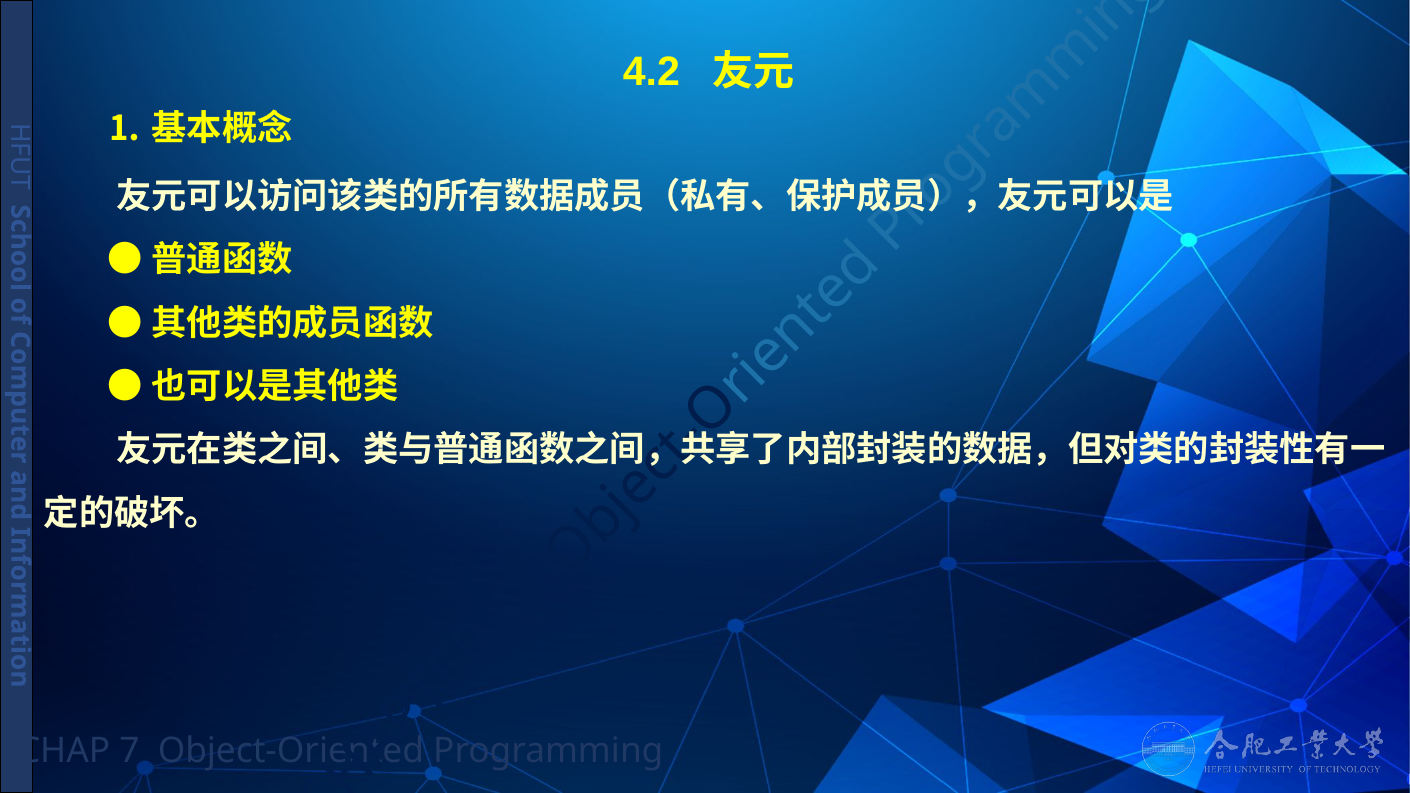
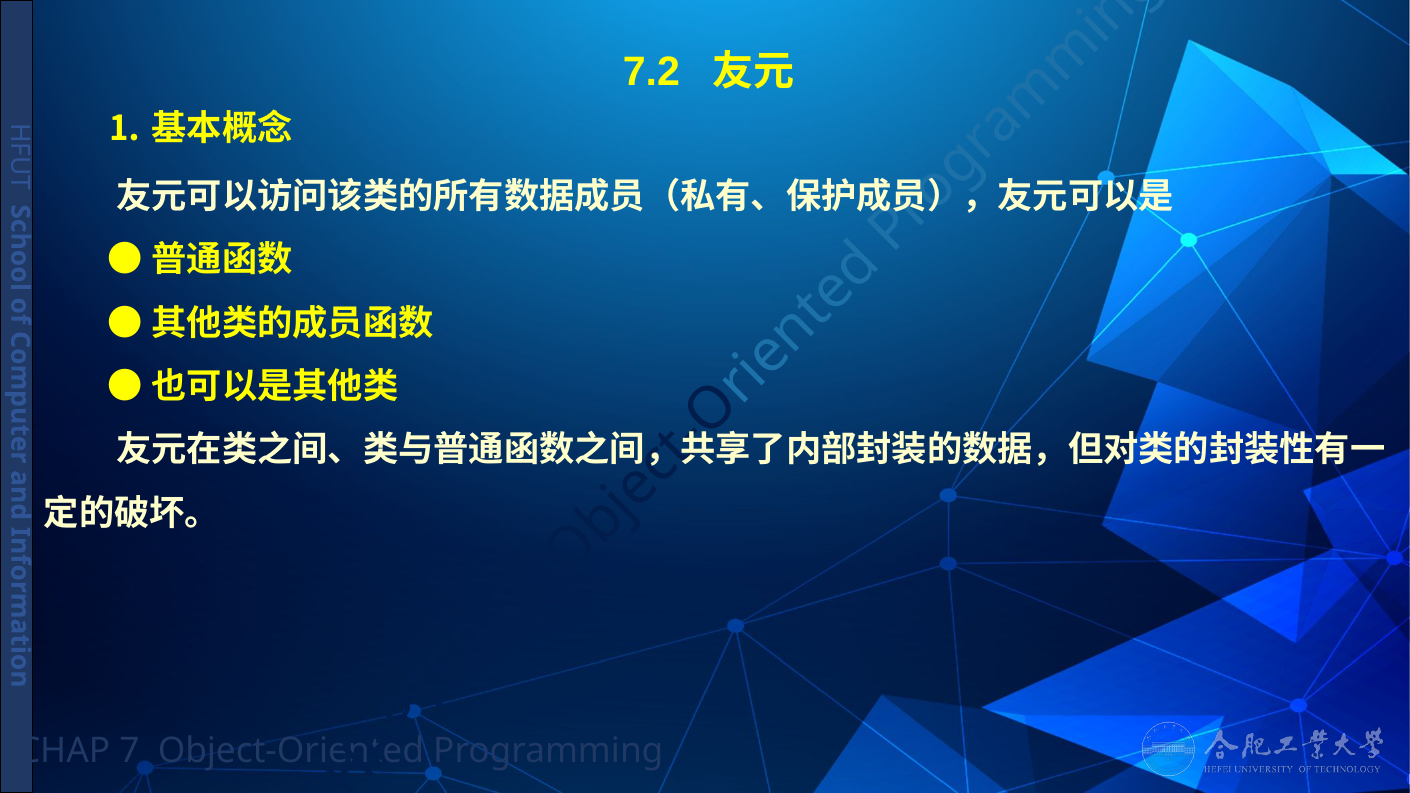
4.2: 4.2 -> 7.2 (651, 72)
